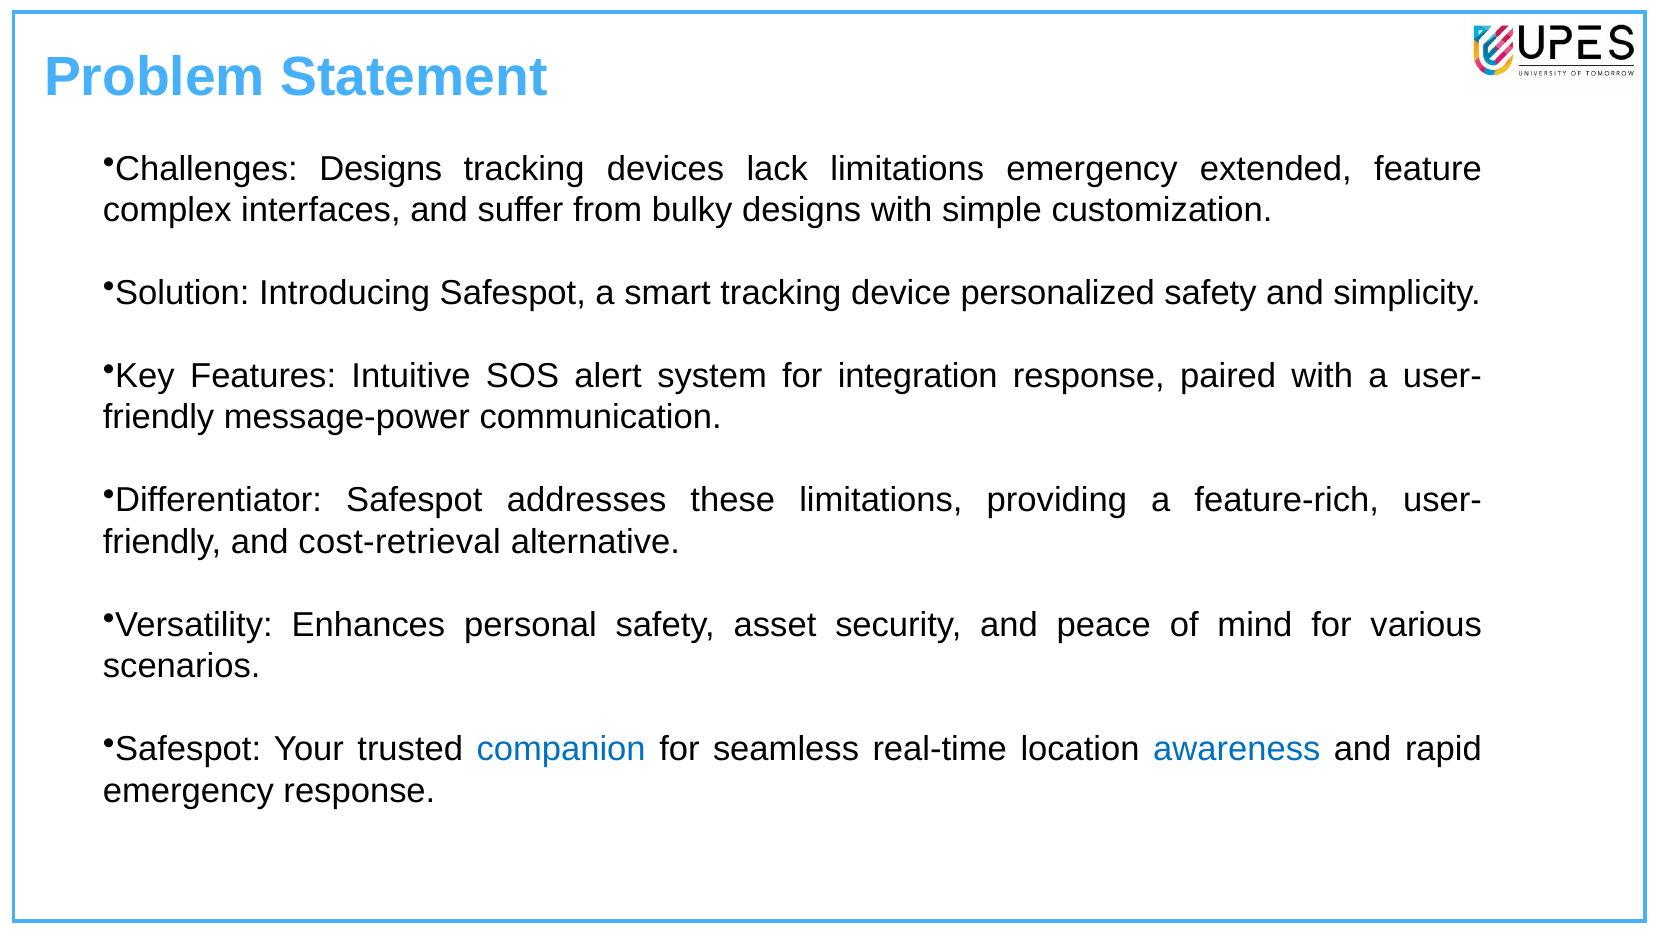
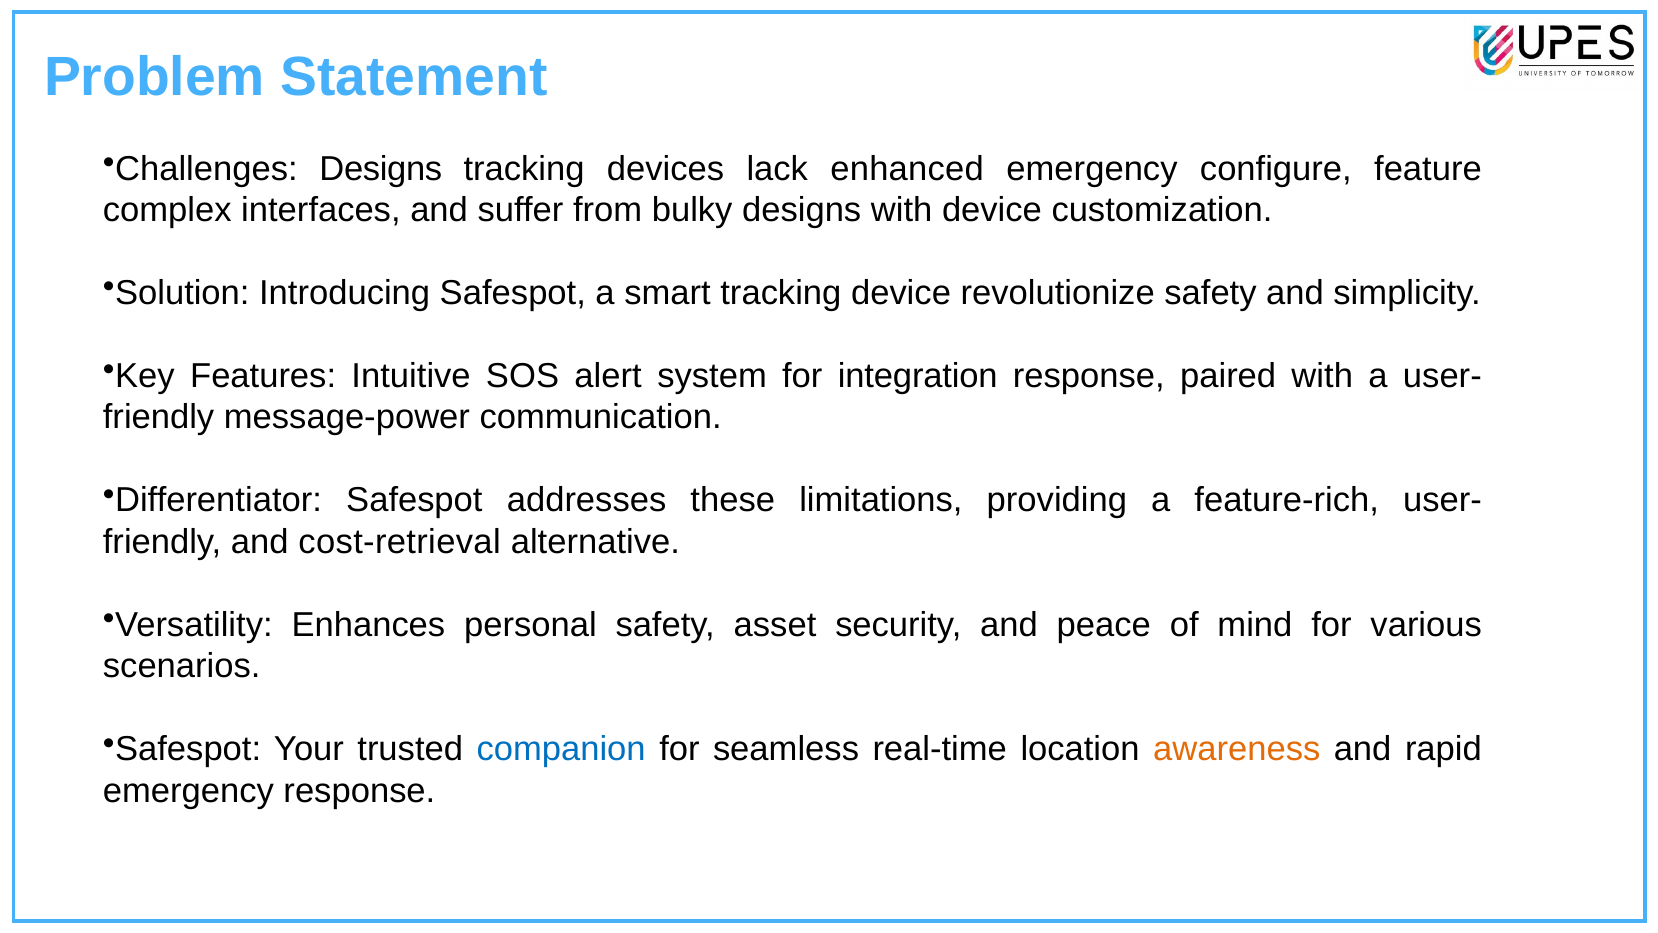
lack limitations: limitations -> enhanced (907, 169)
extended: extended -> configure (1276, 169)
with simple: simple -> device (992, 210)
personalized: personalized -> revolutionize (1058, 293)
awareness colour: blue -> orange (1237, 749)
